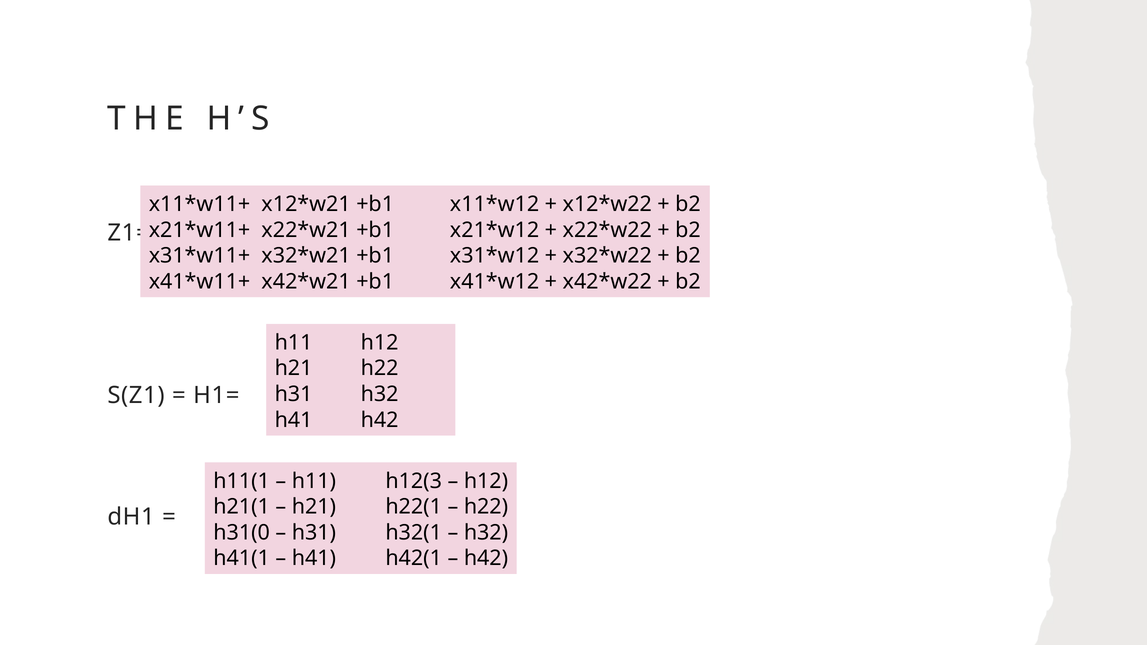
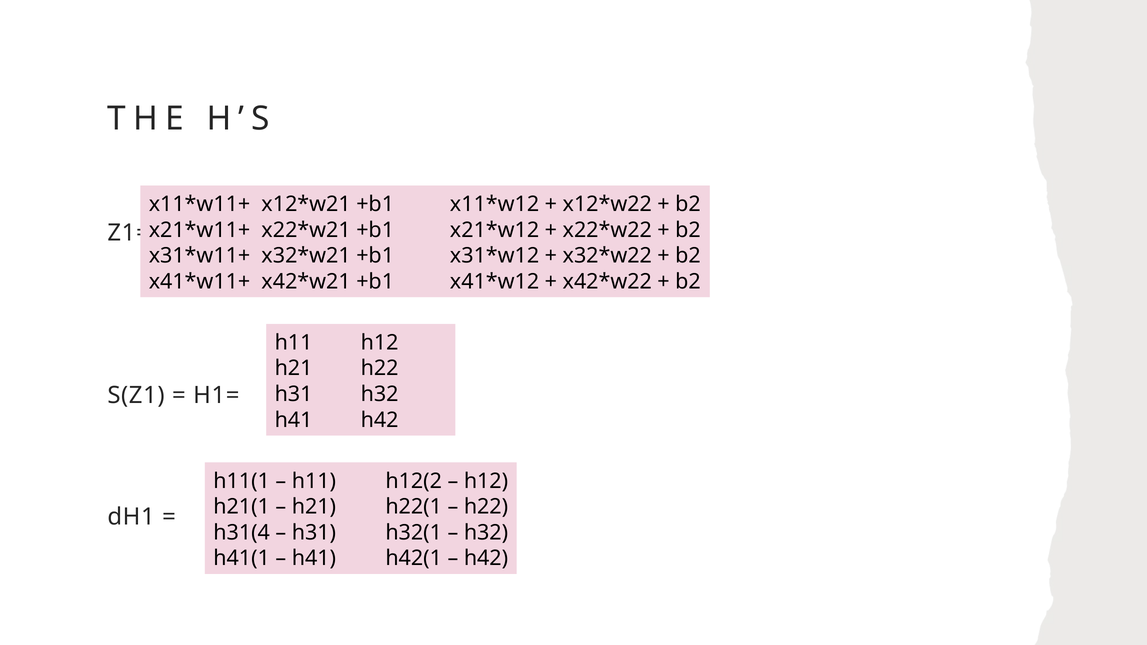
h12(3: h12(3 -> h12(2 (414, 481)
h31(0: h31(0 -> h31(4 (242, 533)
